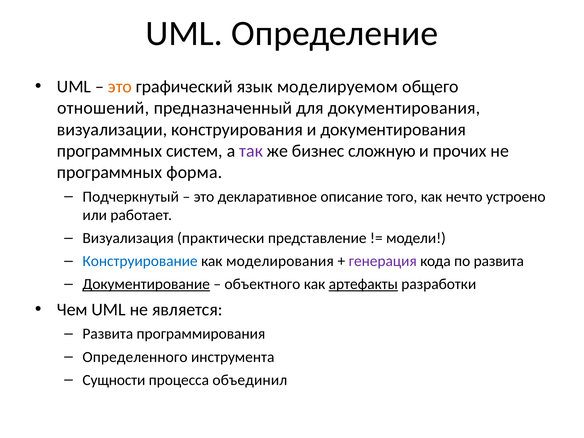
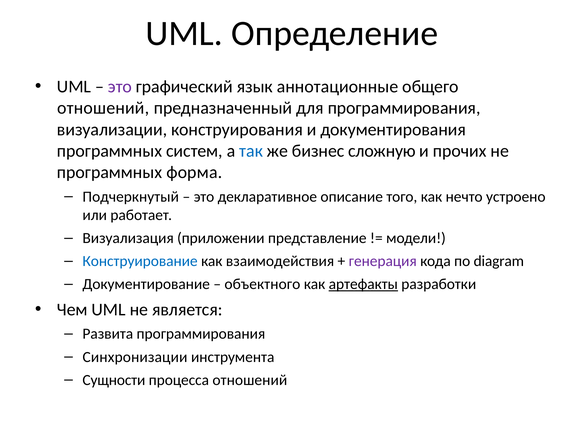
это colour: orange -> purple (120, 87)
моделируемом: моделируемом -> аннотационные (338, 87)
для документирования: документирования -> программирования (404, 108)
так colour: purple -> blue (251, 151)
практически: практически -> приложении (221, 238)
моделирования: моделирования -> взаимодействия (280, 261)
по развита: развита -> diagram (499, 261)
Документирование underline: present -> none (146, 284)
Определенного: Определенного -> Синхронизации (135, 357)
процесса объединил: объединил -> отношений (250, 380)
